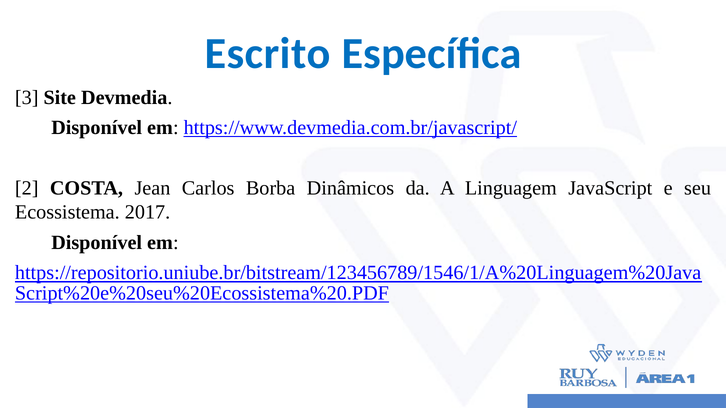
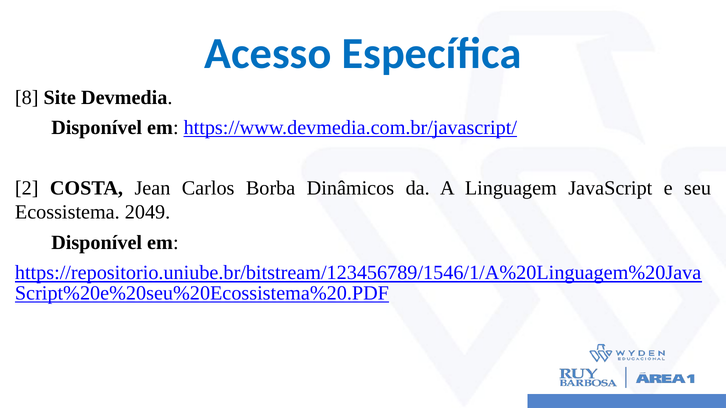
Escrito: Escrito -> Acesso (268, 53)
3: 3 -> 8 (27, 98)
2017: 2017 -> 2049 (148, 213)
